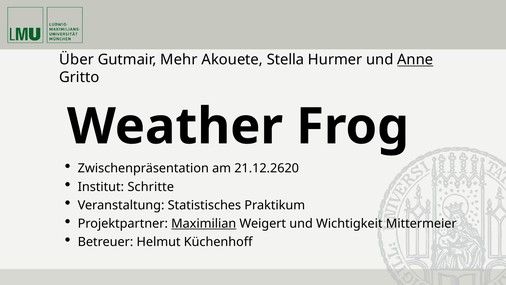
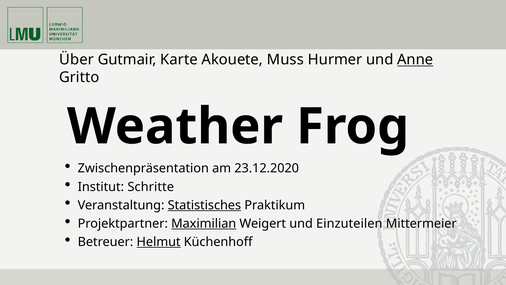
Mehr: Mehr -> Karte (179, 60)
Stella: Stella -> Muss (285, 60)
21.12.2620: 21.12.2620 -> 23.12.2020 (267, 168)
Statistisches underline: none -> present (204, 205)
Wichtigkeit: Wichtigkeit -> Einzuteilen (349, 223)
Helmut underline: none -> present (159, 242)
